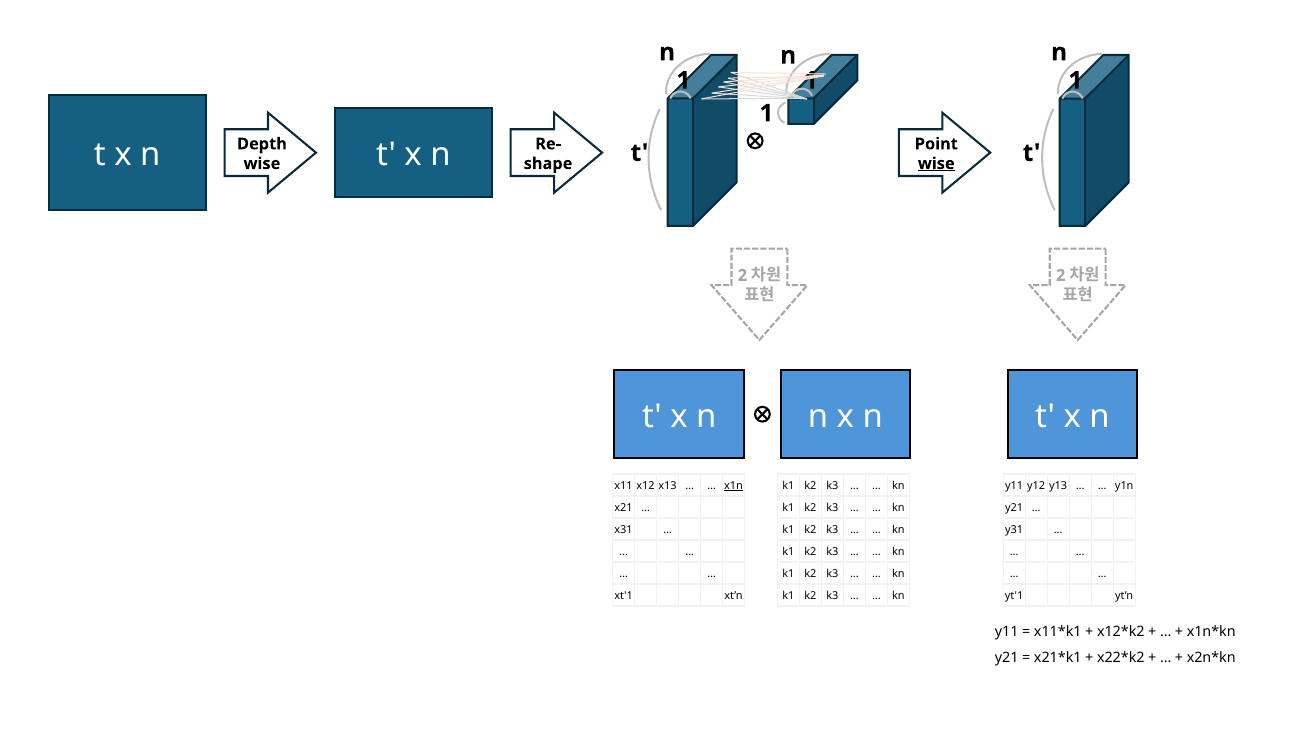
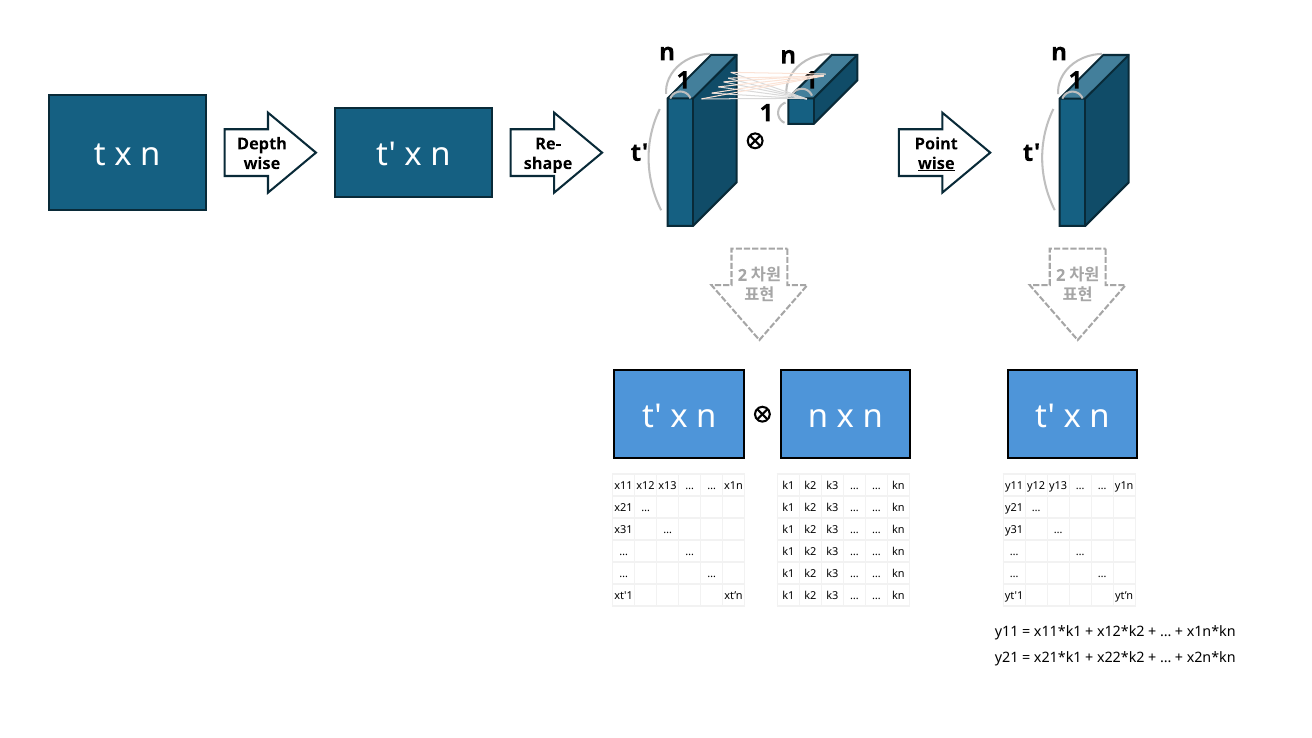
x1n underline: present -> none (734, 486)
